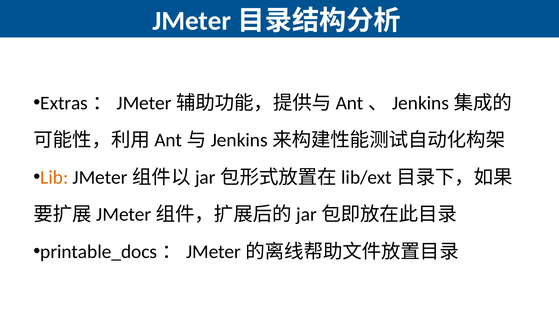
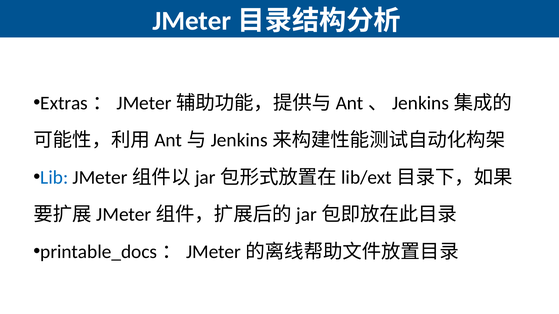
Lib colour: orange -> blue (54, 178)
